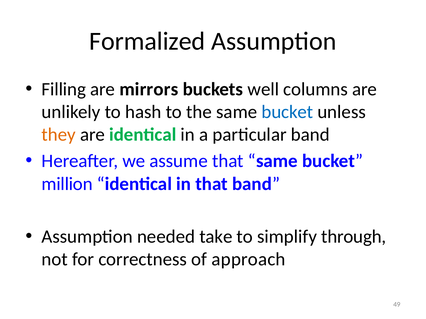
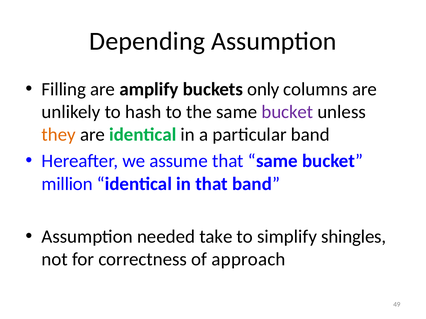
Formalized: Formalized -> Depending (147, 41)
mirrors: mirrors -> amplify (149, 89)
well: well -> only (263, 89)
bucket colour: blue -> purple (287, 112)
through: through -> shingles (354, 237)
